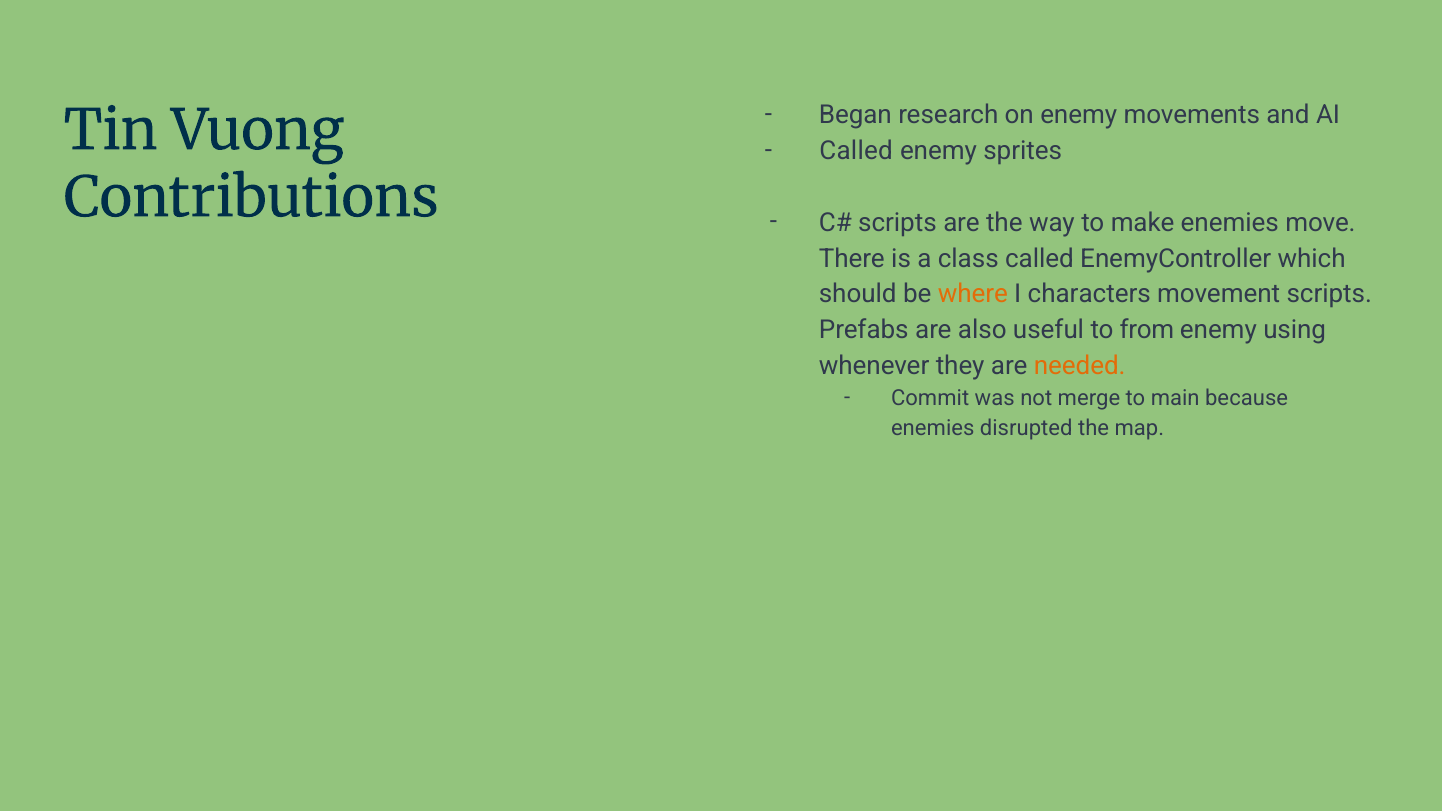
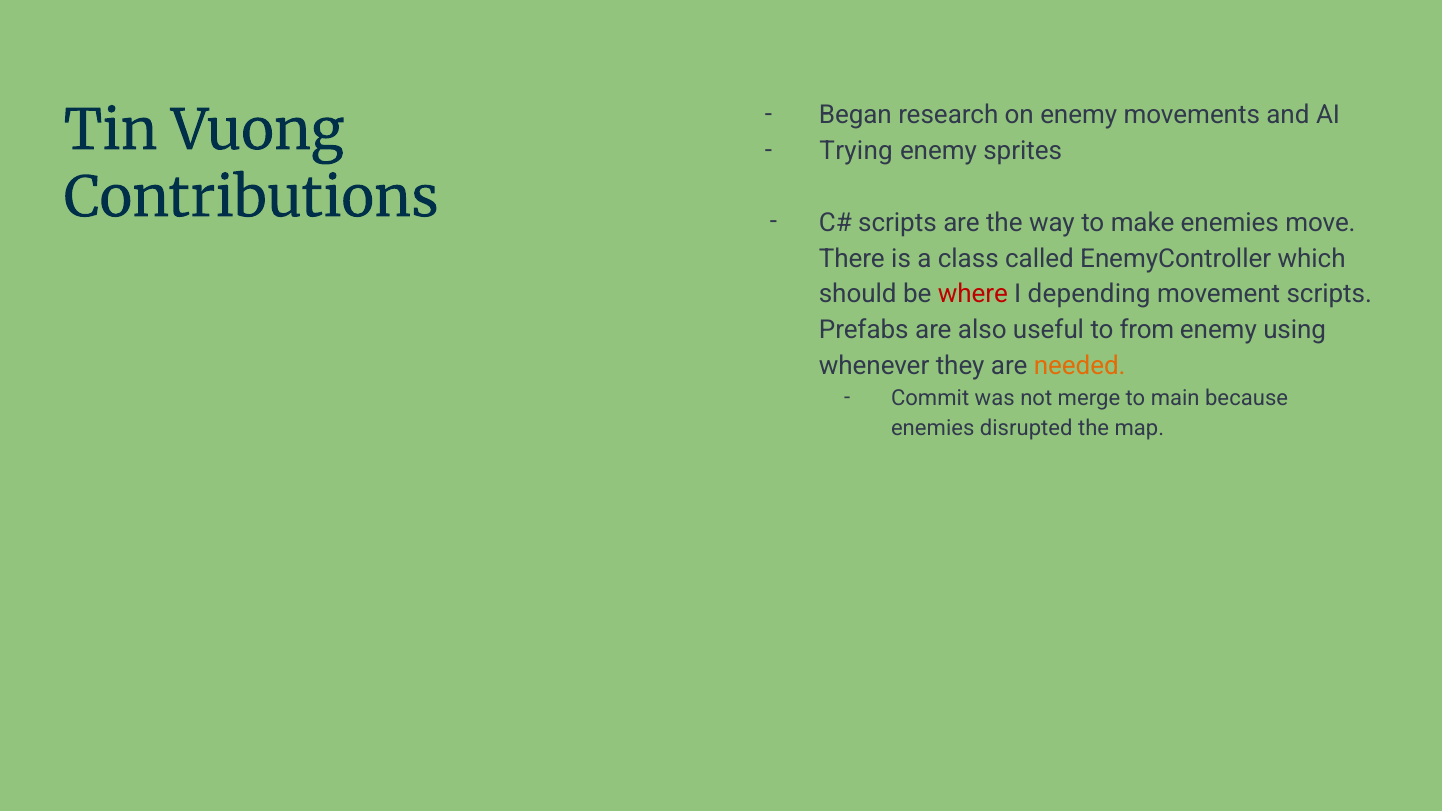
Called: Called -> Trying (856, 151)
where colour: orange -> red (973, 294)
characters: characters -> depending (1089, 294)
